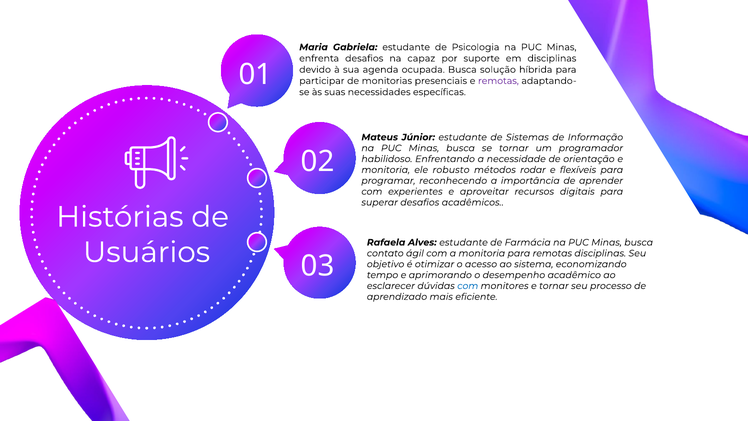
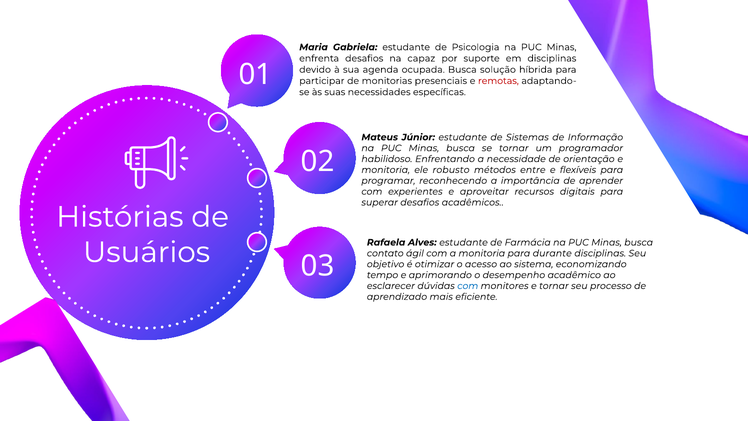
remotas colour: purple -> red (498, 81)
rodar: rodar -> entre (533, 170)
para remotas: remotas -> durante (552, 253)
